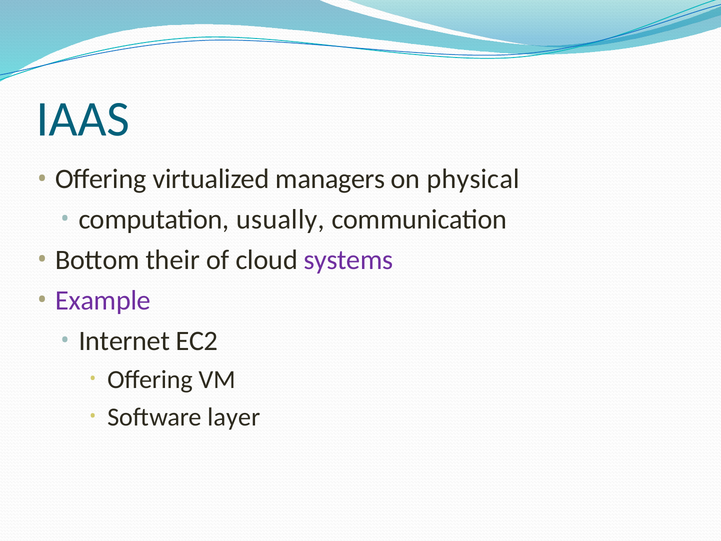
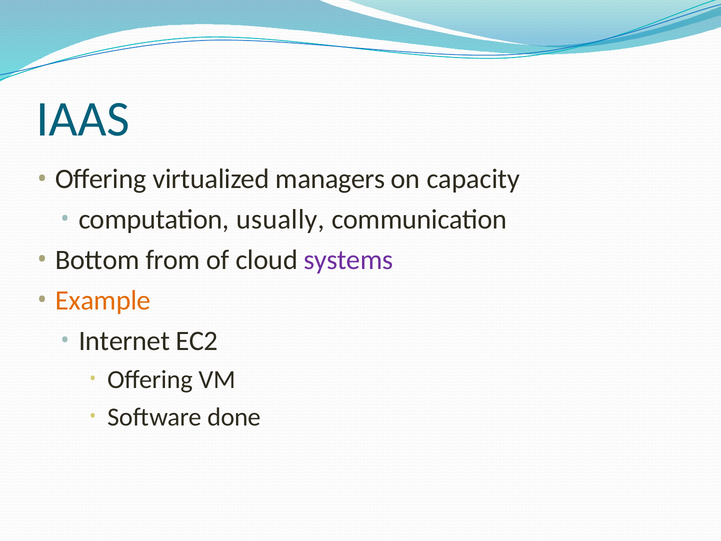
physical: physical -> capacity (473, 179)
their: their -> from (173, 260)
Example colour: purple -> orange (103, 300)
layer: layer -> done (234, 417)
